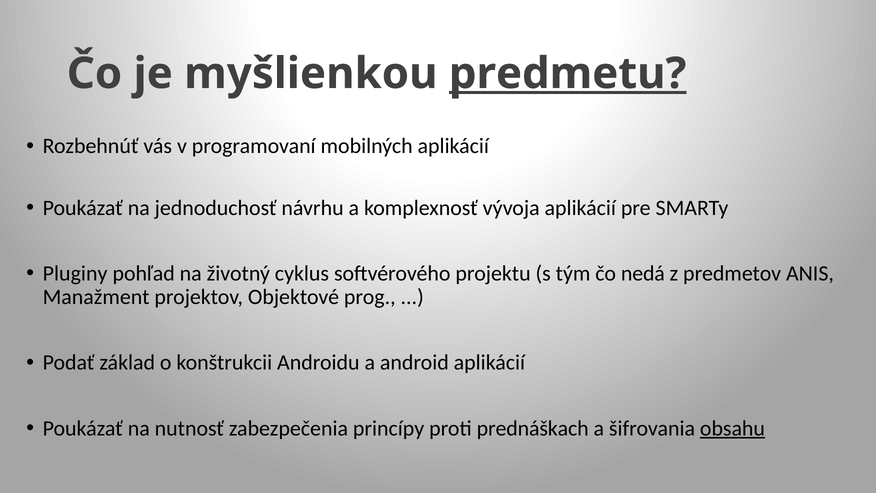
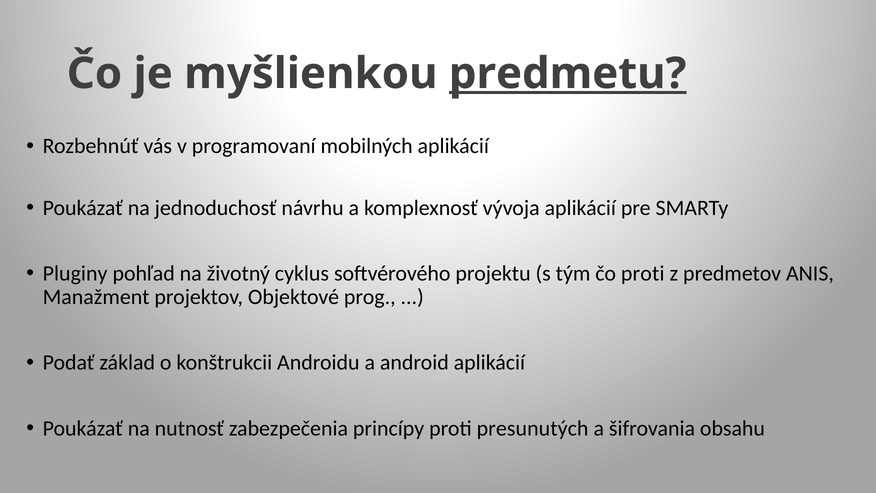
čo nedá: nedá -> proti (643, 273)
prednáškach: prednáškach -> presunutých (533, 428)
obsahu underline: present -> none (732, 428)
